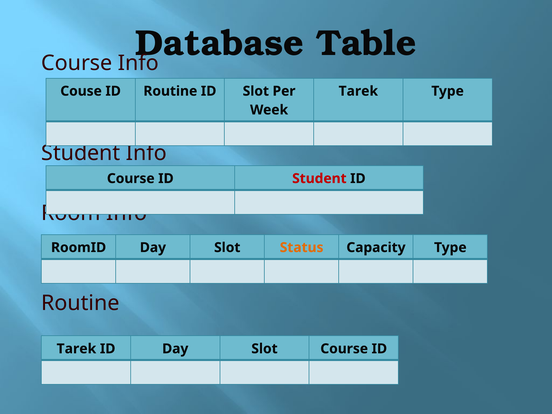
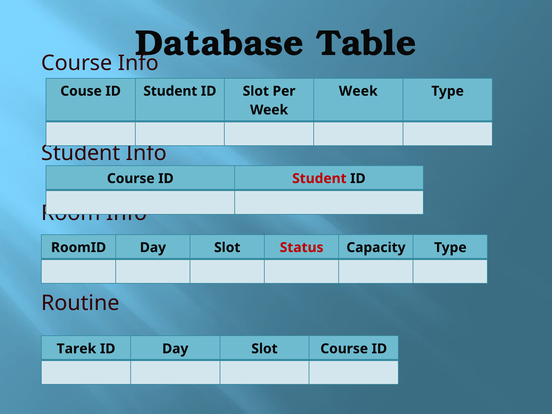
Couse ID Routine: Routine -> Student (170, 91)
Tarek: Tarek -> Week (358, 91)
Status colour: orange -> red (302, 248)
